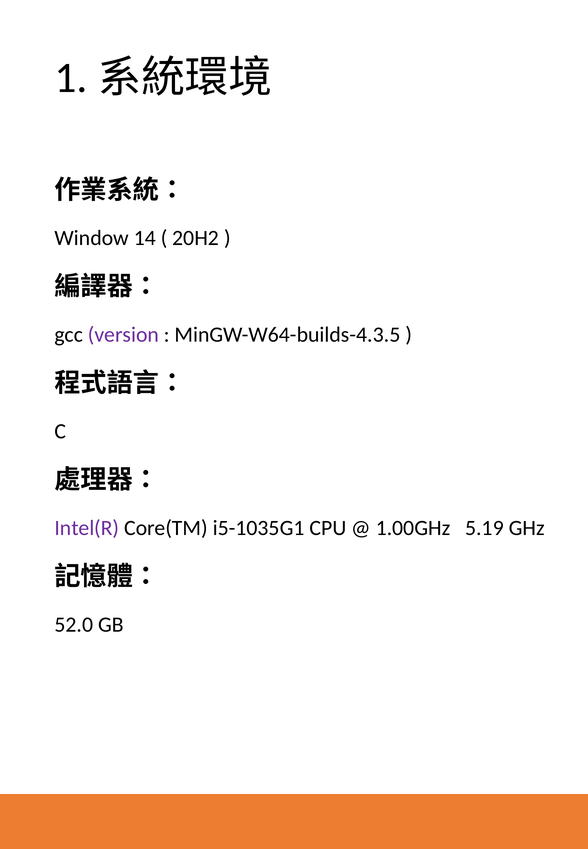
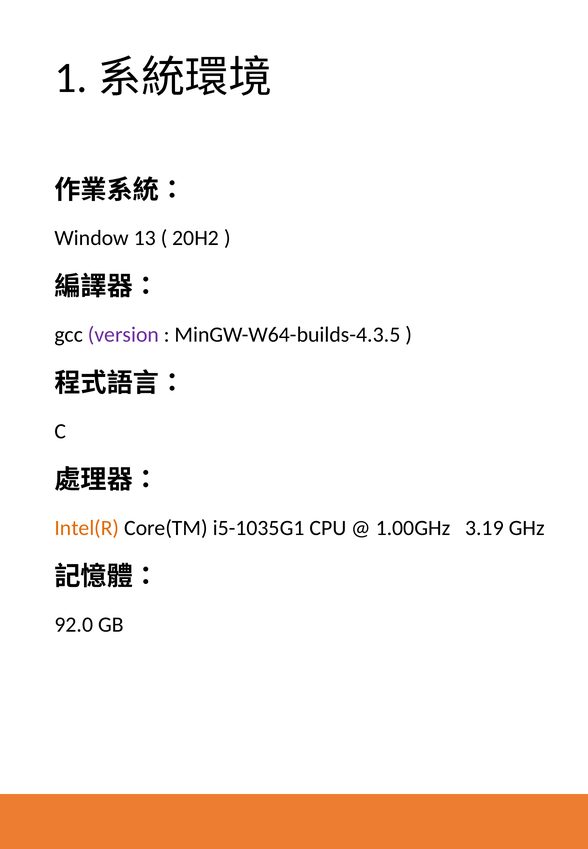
14: 14 -> 13 (145, 238)
Intel(R colour: purple -> orange (87, 528)
5.19: 5.19 -> 3.19 (484, 528)
52.0: 52.0 -> 92.0 (74, 625)
